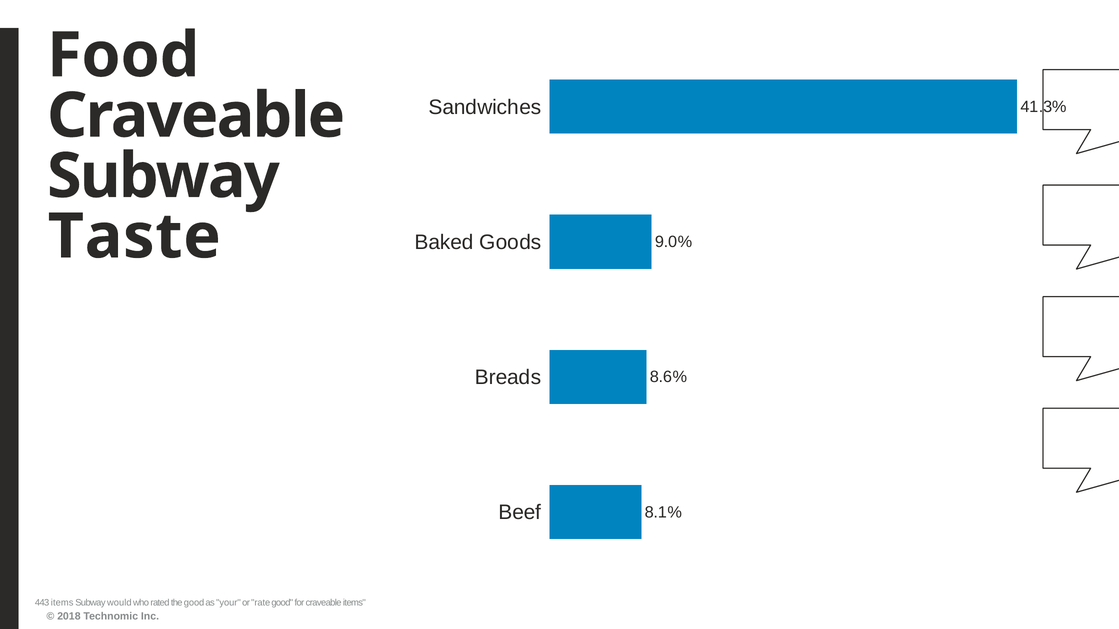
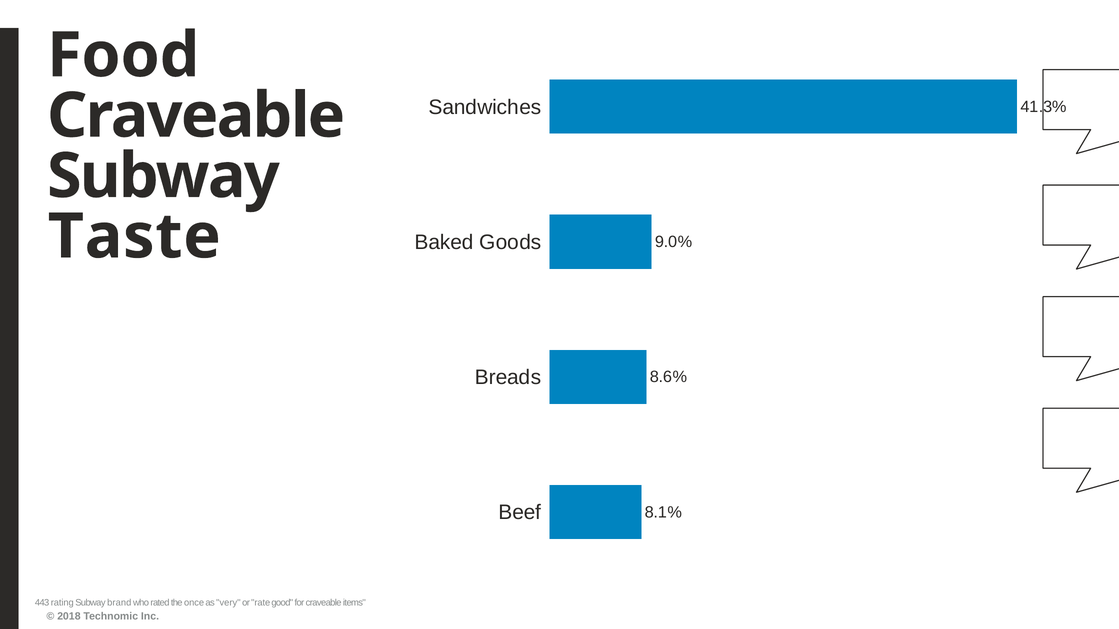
443 items: items -> rating (62, 603)
would: would -> brand (119, 603)
the good: good -> once (194, 603)
your: your -> very (228, 603)
